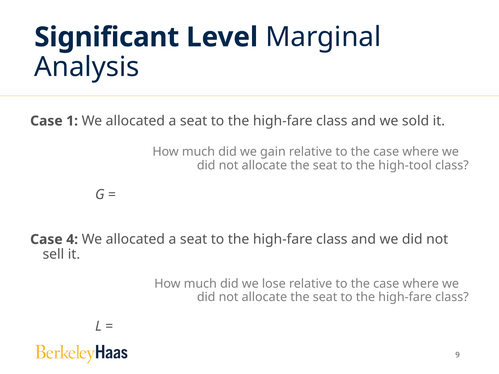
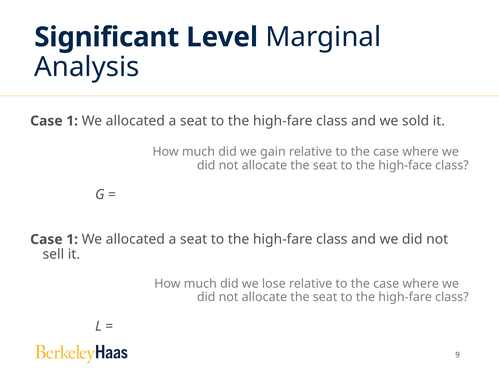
high-tool: high-tool -> high-face (405, 165)
4: 4 -> 1 (72, 240)
